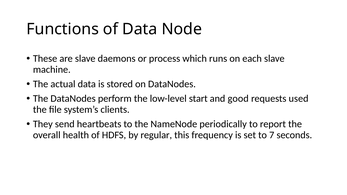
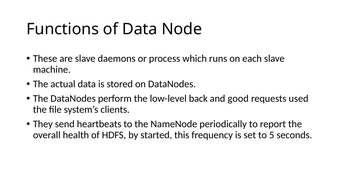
start: start -> back (198, 99)
regular: regular -> started (156, 135)
7: 7 -> 5 (272, 135)
